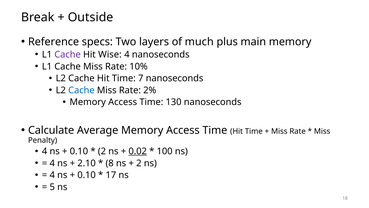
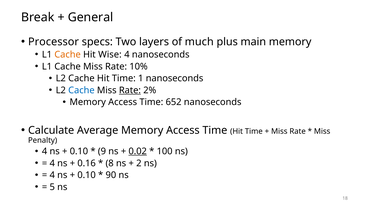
Outside: Outside -> General (91, 17)
Reference: Reference -> Processor (53, 42)
Cache colour: purple -> orange (68, 54)
7: 7 -> 1 (141, 78)
Rate underline: none -> present (130, 90)
130: 130 -> 652 (174, 102)
2: 2 -> 9 (102, 151)
2.10: 2.10 -> 0.16 (87, 163)
17: 17 -> 90 (111, 175)
